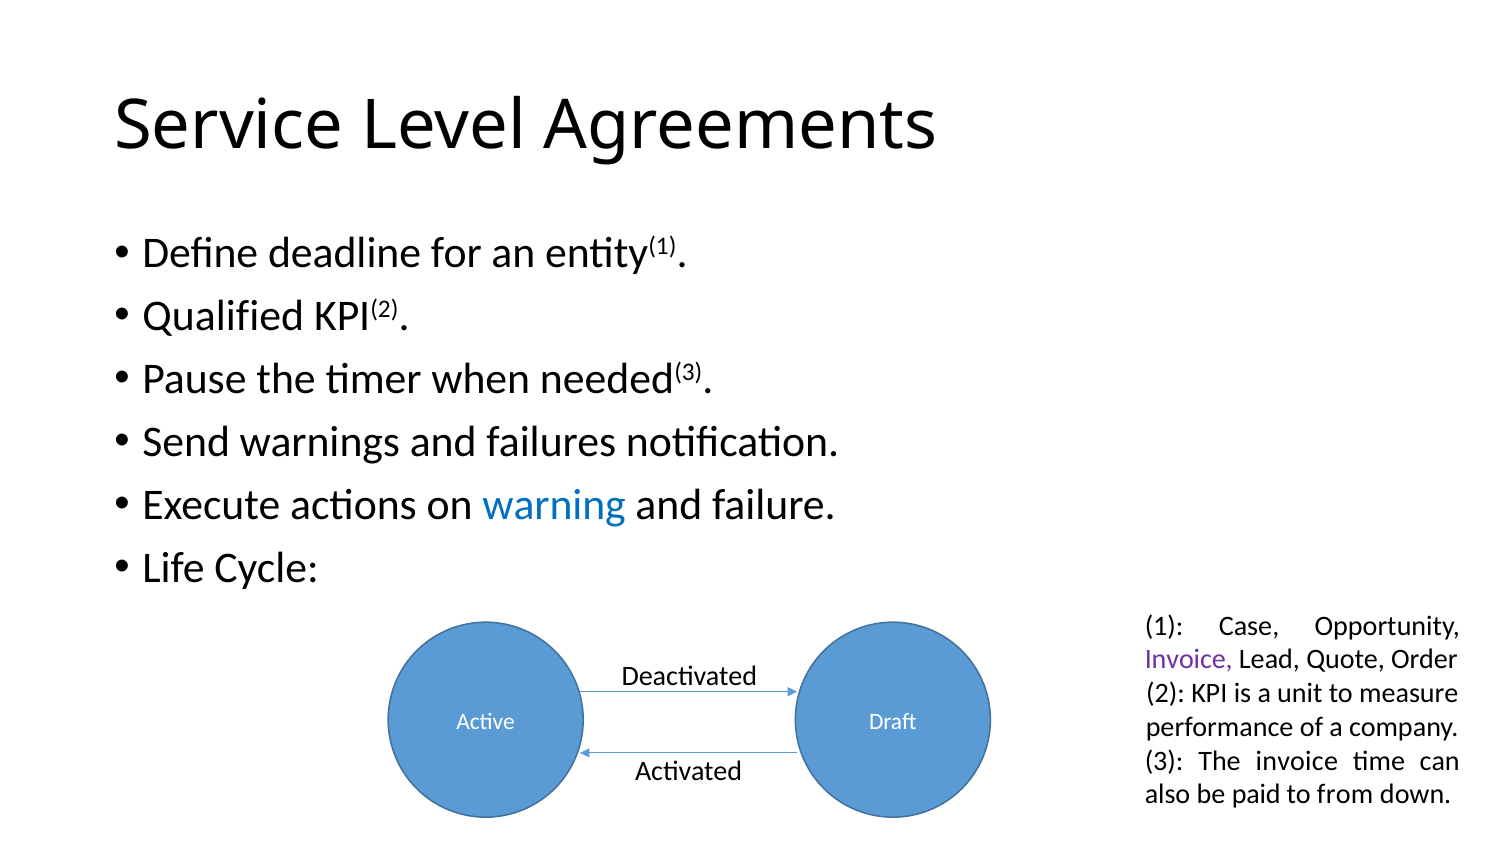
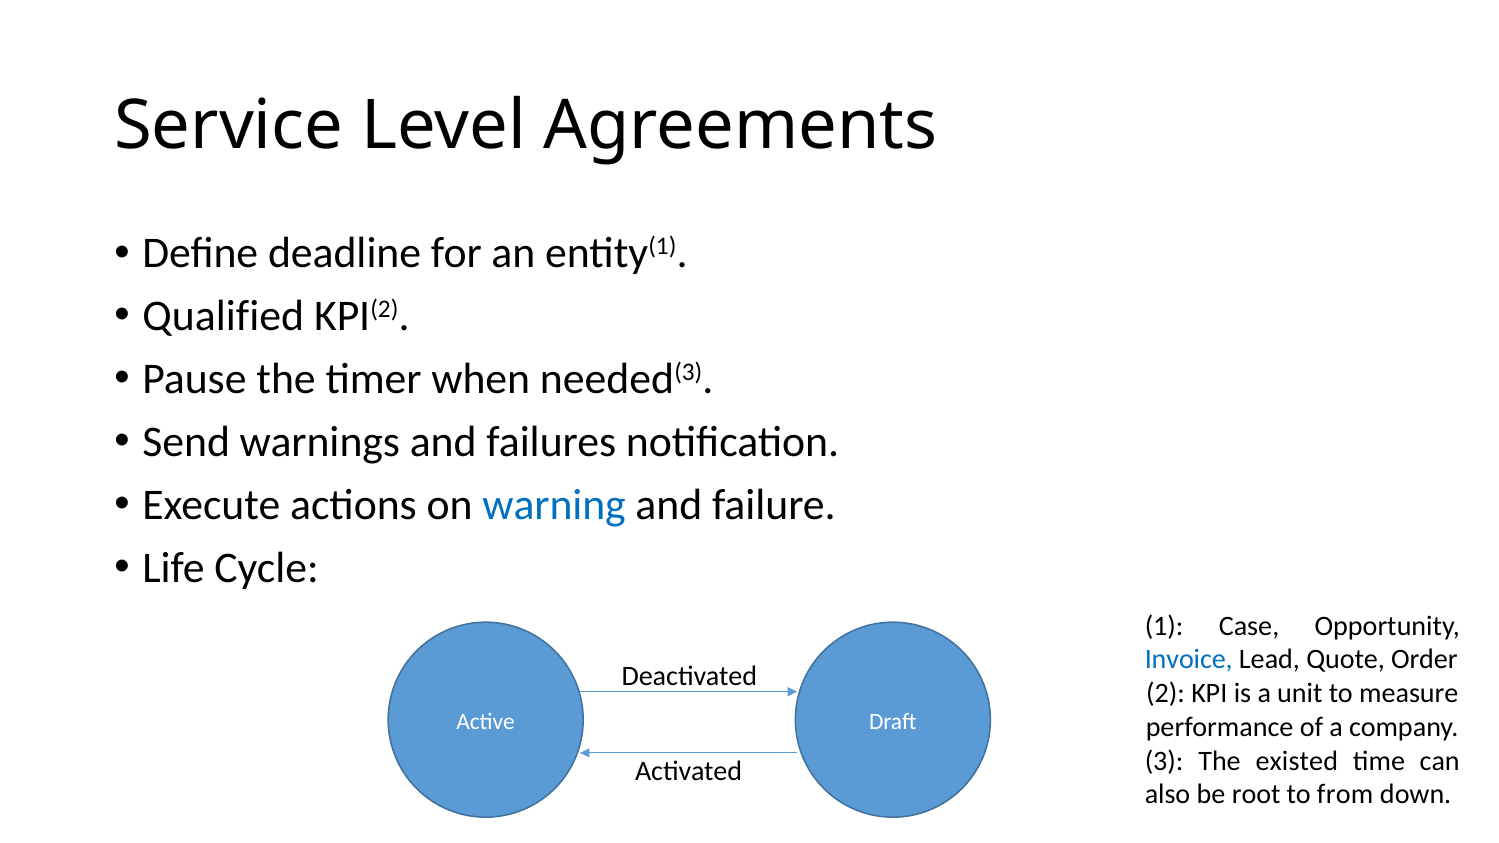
Invoice colour: purple -> blue (1189, 660)
The invoice: invoice -> existed (1297, 761)
paid: paid -> root (1256, 795)
